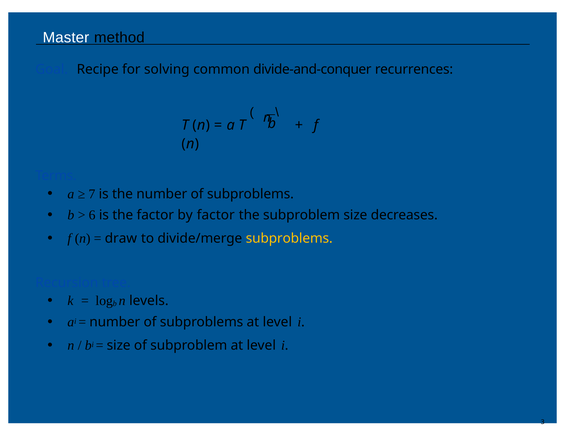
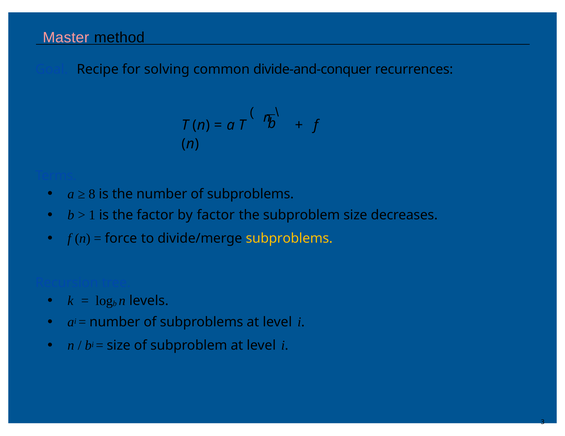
Master colour: white -> pink (66, 37)
7: 7 -> 8 (92, 194)
6: 6 -> 1 (92, 215)
draw: draw -> force (121, 239)
